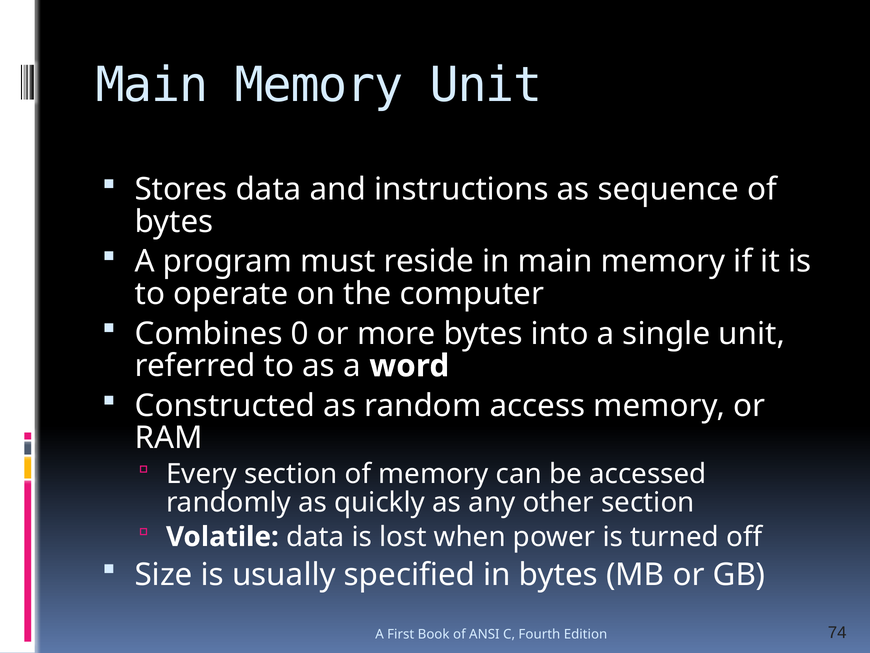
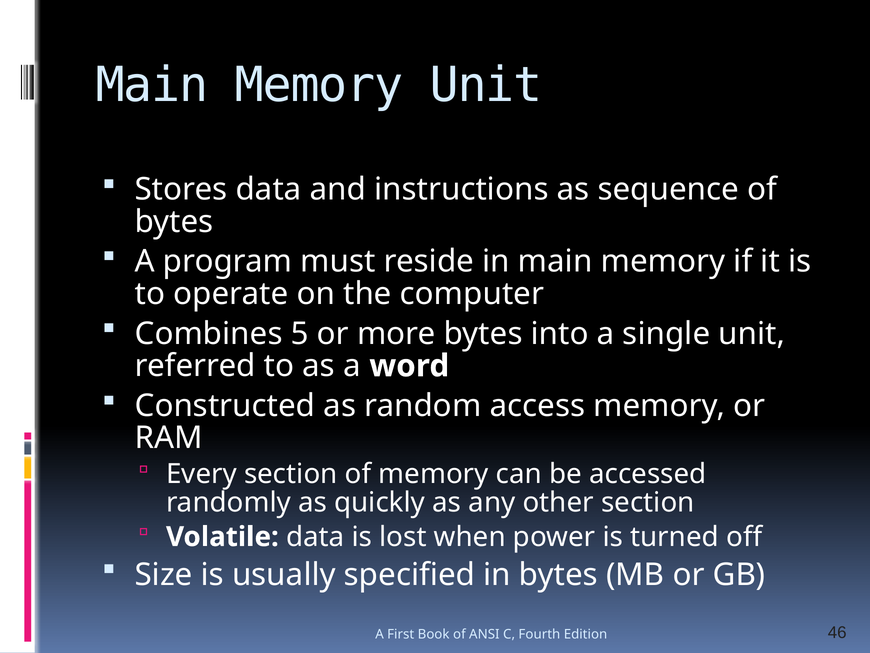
0: 0 -> 5 (300, 333)
74: 74 -> 46 (837, 632)
